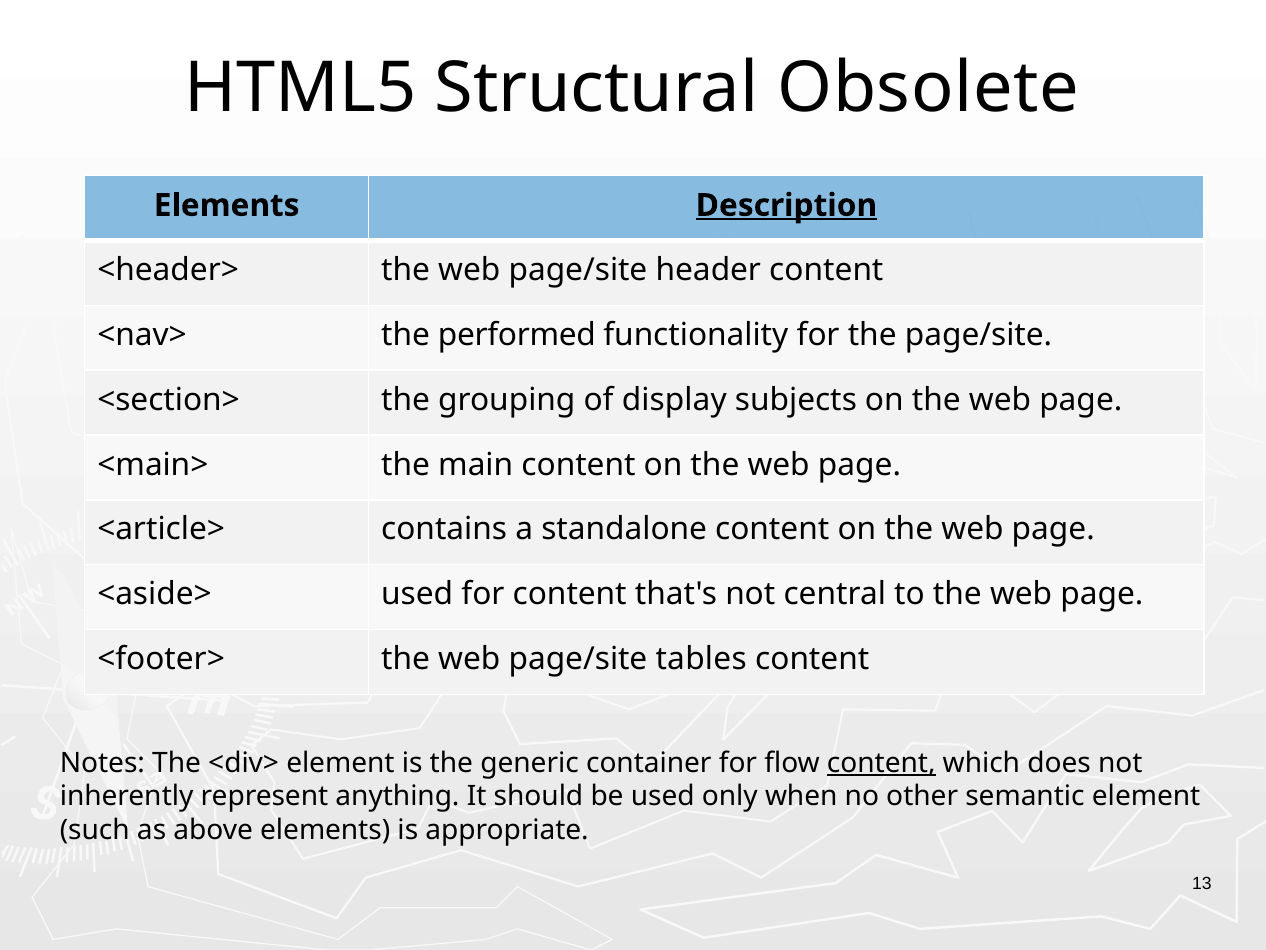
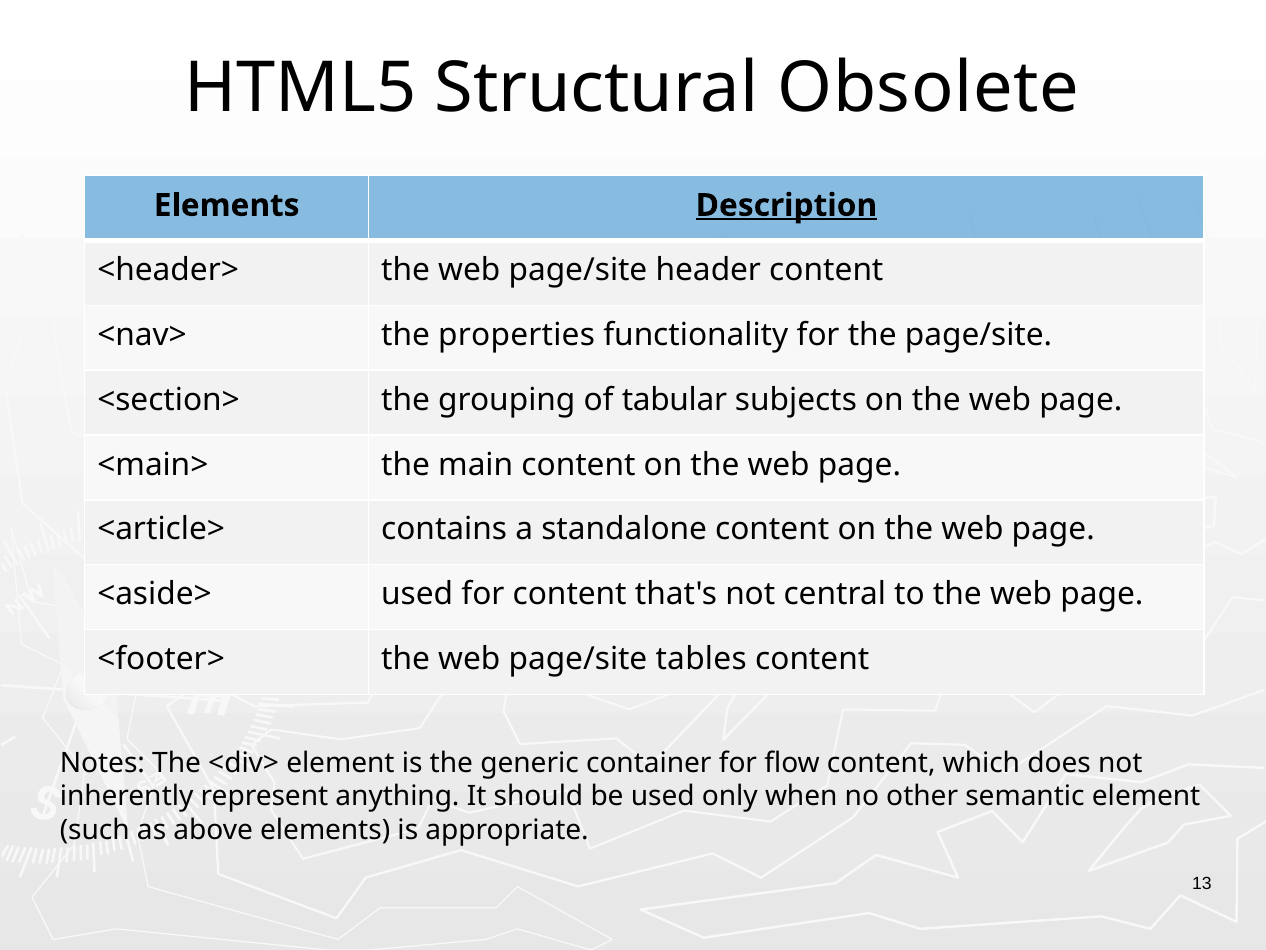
performed: performed -> properties (517, 335)
display: display -> tabular (674, 400)
content underline: present -> none (881, 762)
